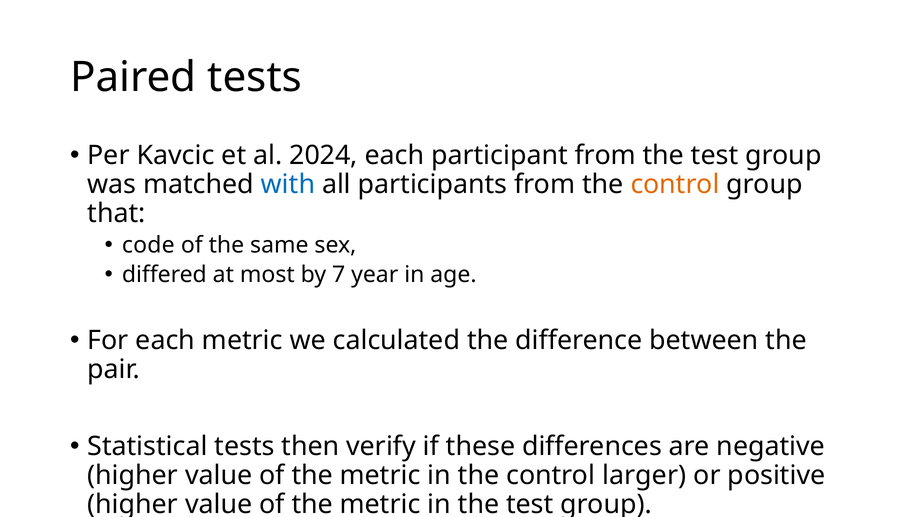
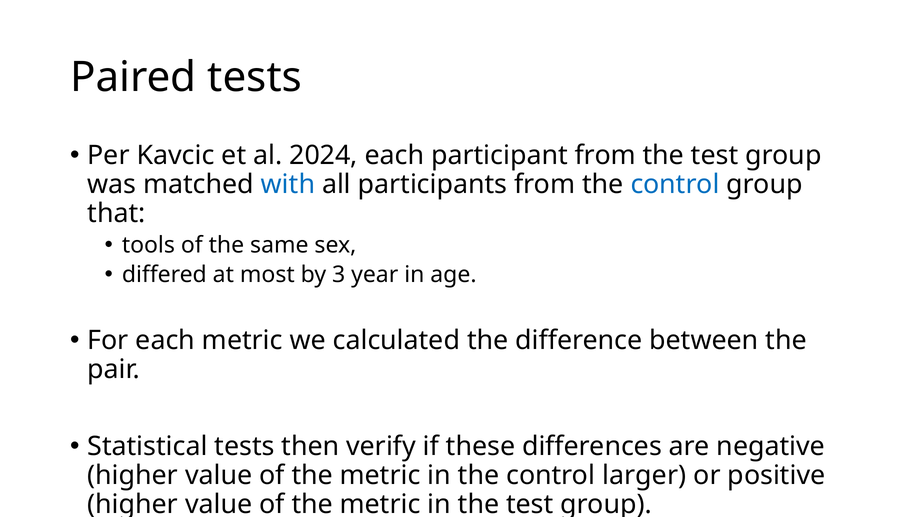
control colour: orange -> blue (675, 185)
code: code -> tools (148, 245)
7: 7 -> 3 (339, 275)
